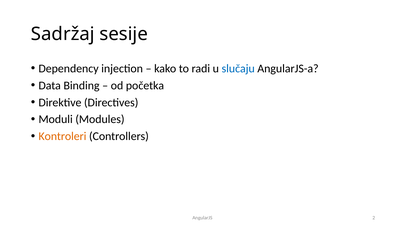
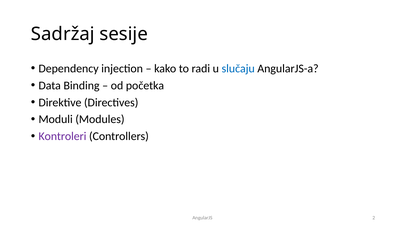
Kontroleri colour: orange -> purple (62, 137)
